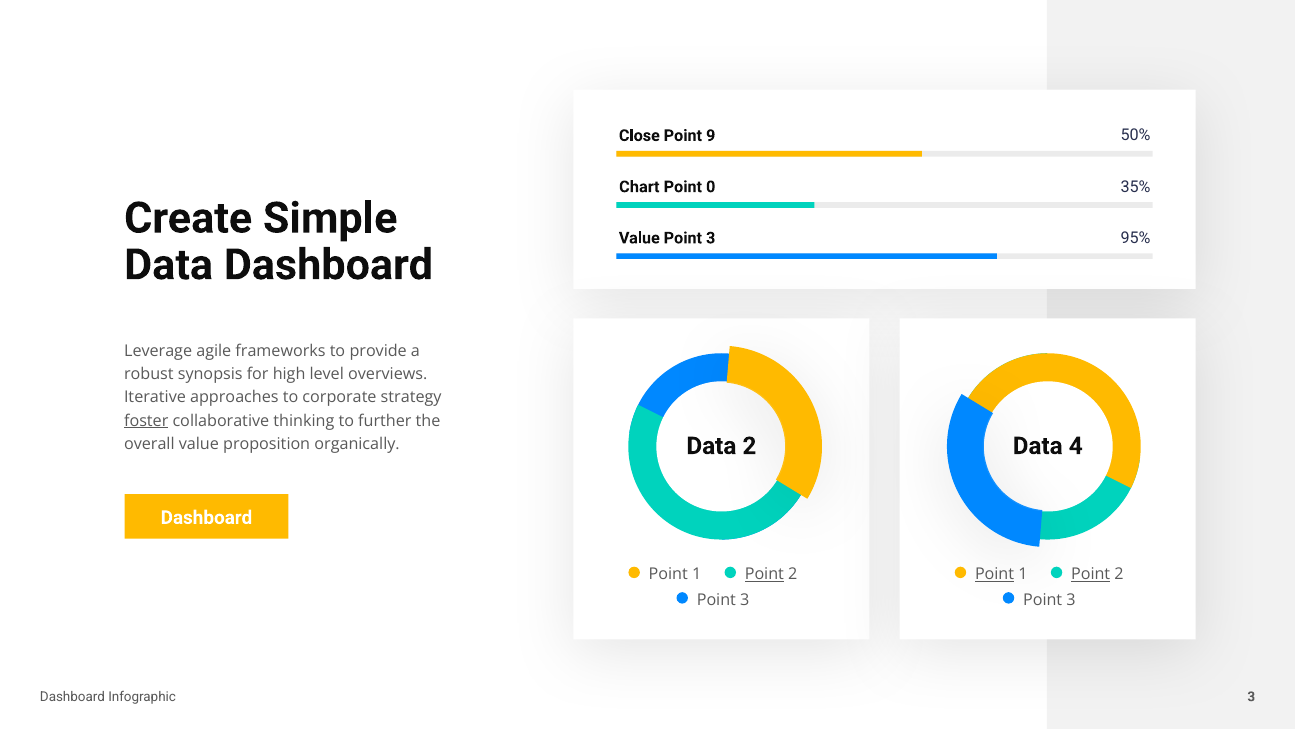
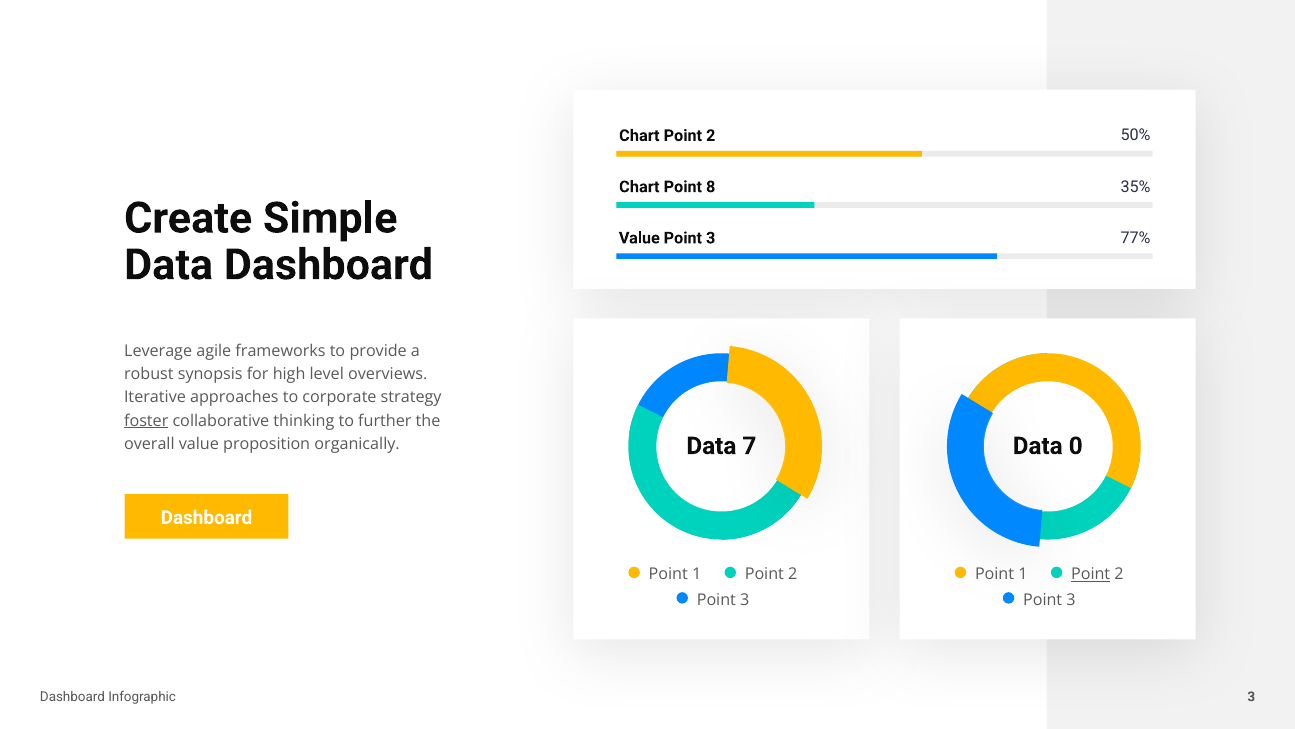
Close: Close -> Chart (639, 135)
9: 9 -> 2 (711, 135)
0: 0 -> 8 (711, 187)
95%: 95% -> 77% (1136, 238)
Data 2: 2 -> 7 (749, 446)
4: 4 -> 0 (1076, 446)
Point underline: present -> none (764, 574)
Point underline: present -> none (995, 574)
